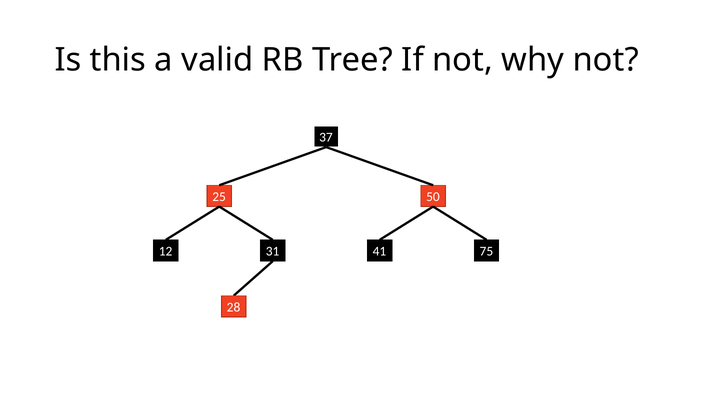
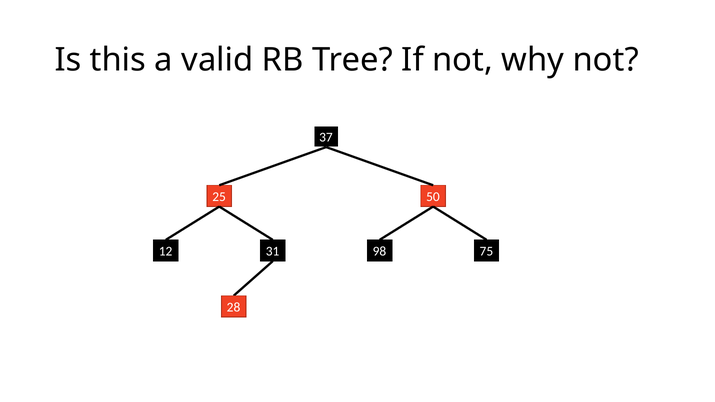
41: 41 -> 98 (379, 252)
